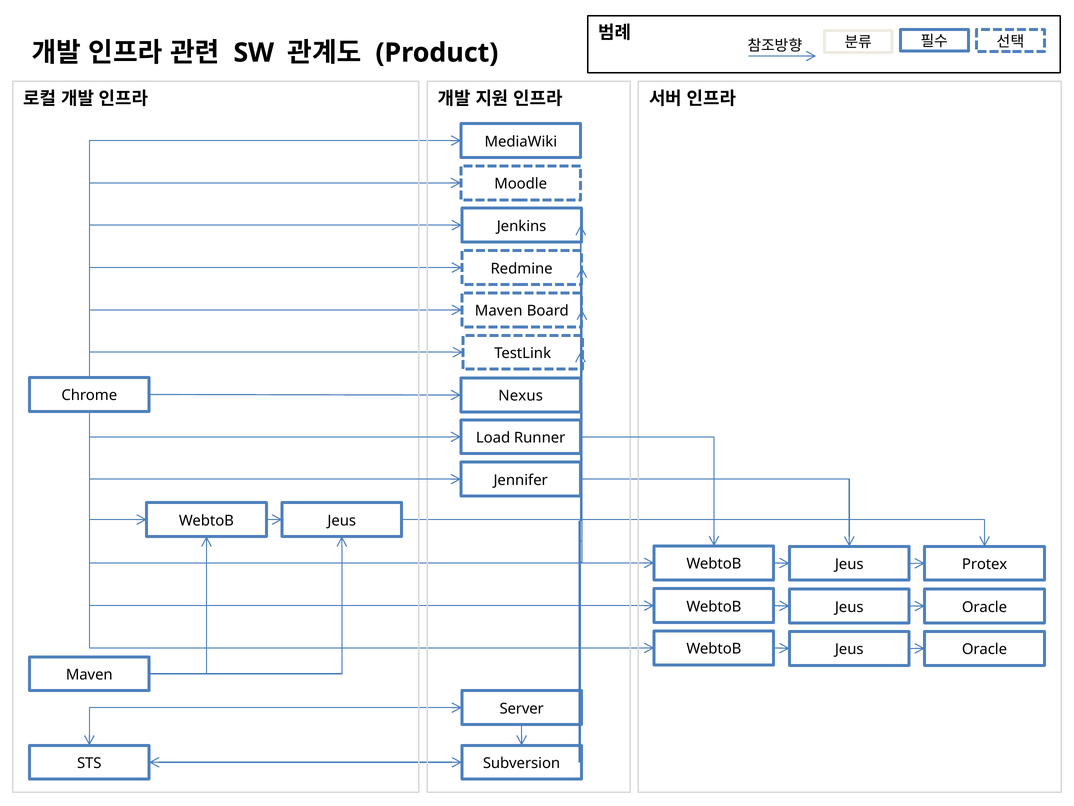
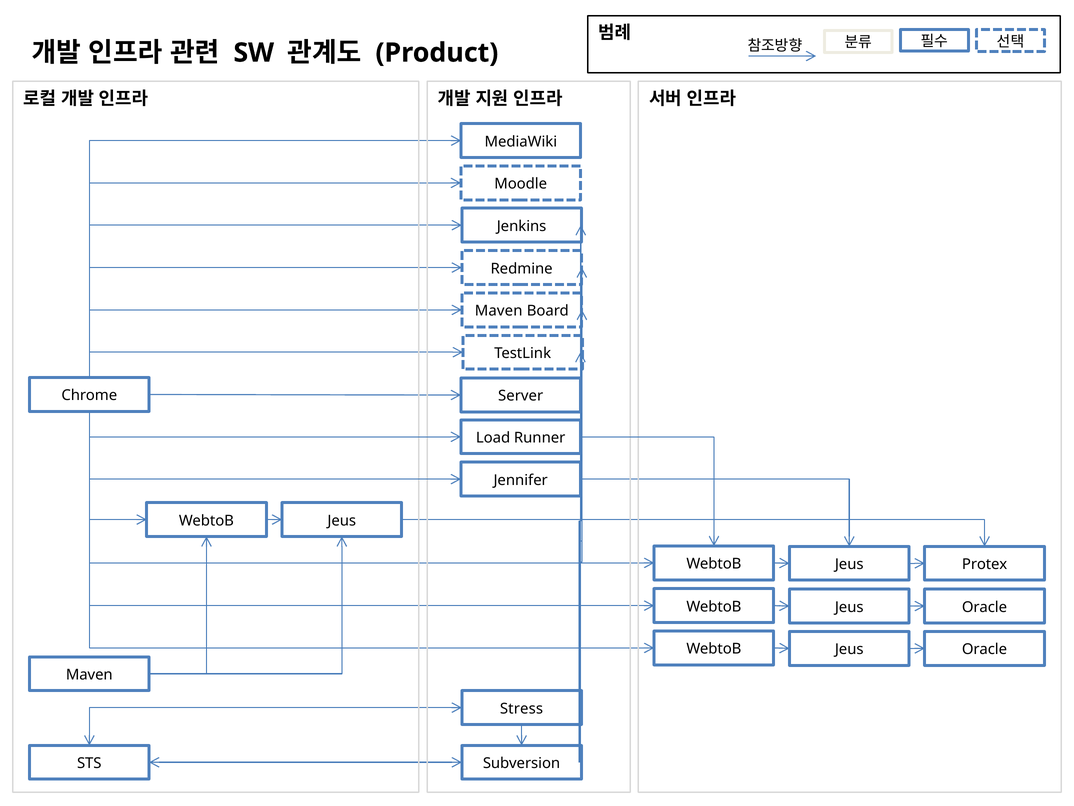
Nexus: Nexus -> Server (521, 396)
Server: Server -> Stress (522, 708)
